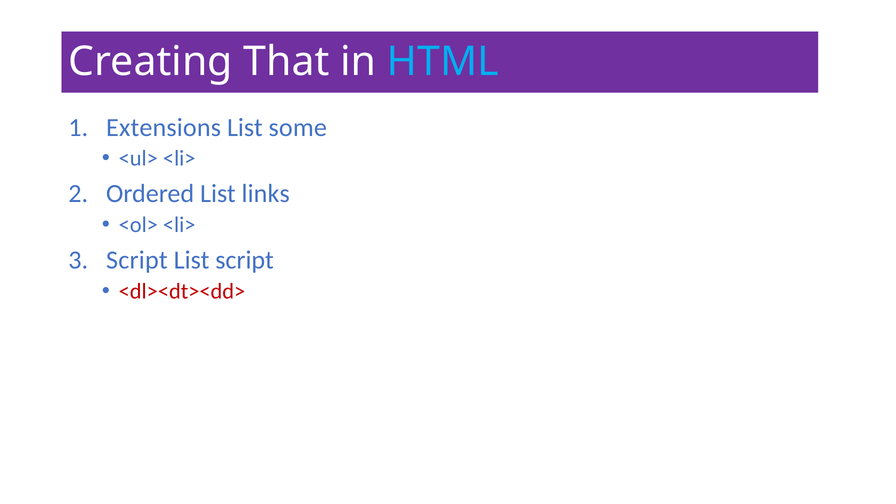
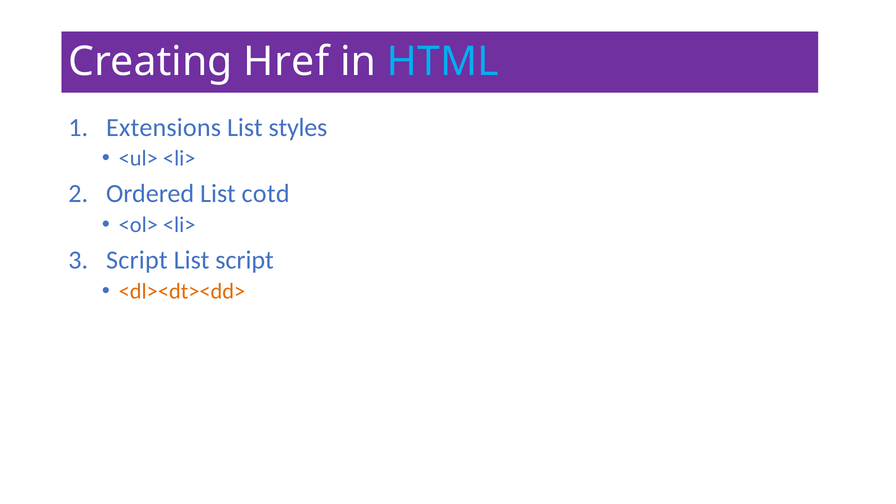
That: That -> Href (286, 62)
some: some -> styles (298, 128)
links: links -> cotd (266, 194)
<dl><dt><dd> colour: red -> orange (182, 291)
